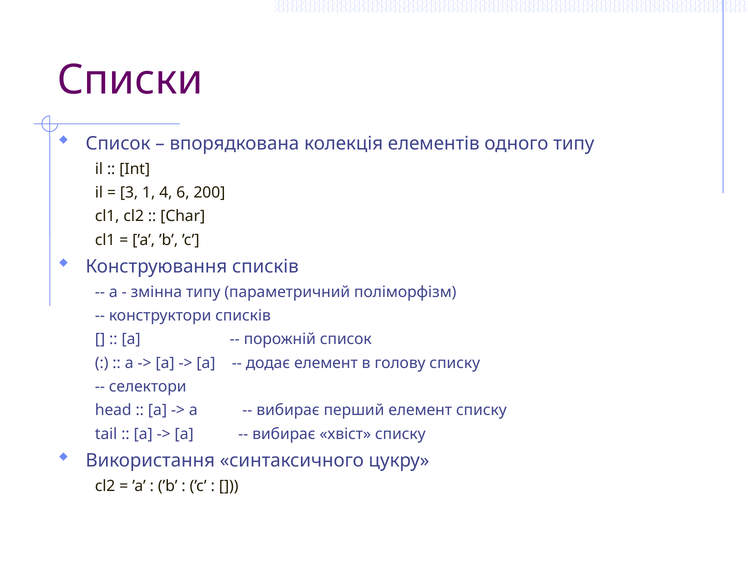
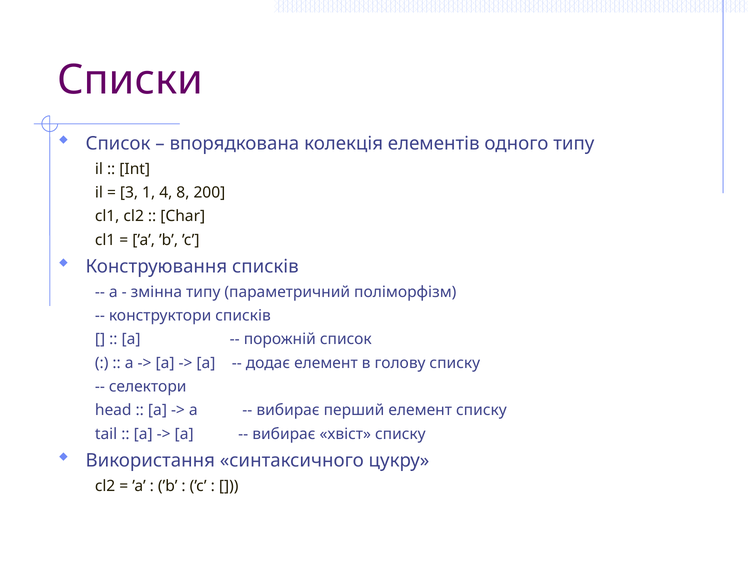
6: 6 -> 8 (183, 193)
